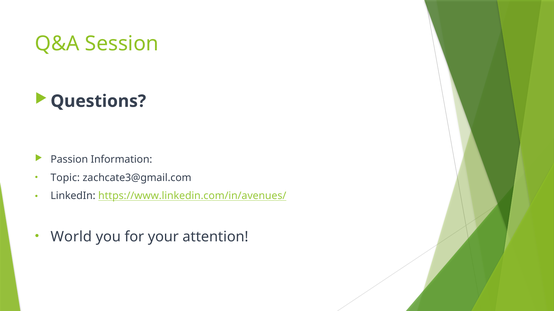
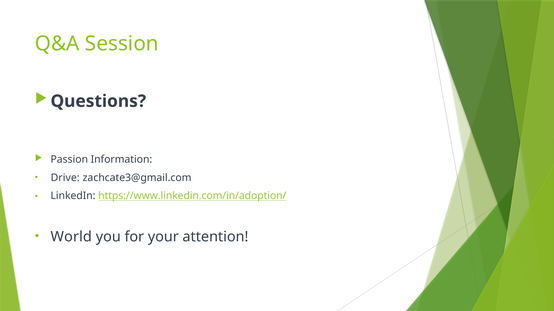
Topic: Topic -> Drive (65, 178)
https://www.linkedin.com/in/avenues/: https://www.linkedin.com/in/avenues/ -> https://www.linkedin.com/in/adoption/ (192, 196)
